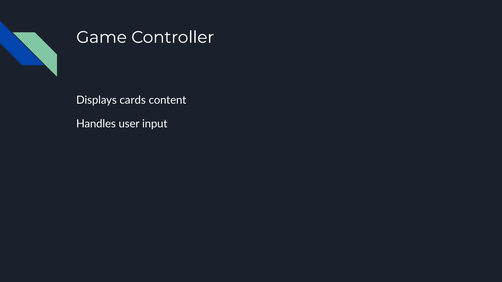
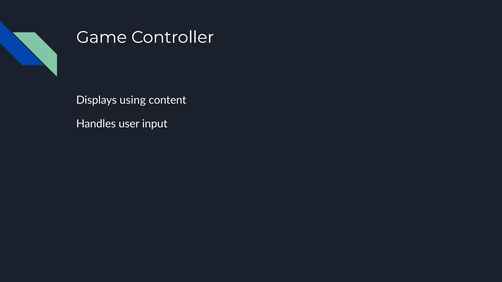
cards: cards -> using (133, 100)
